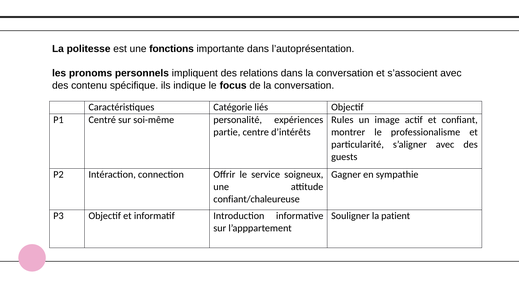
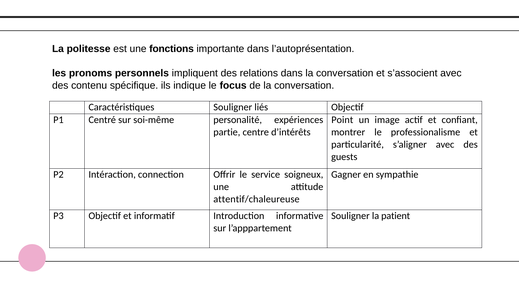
Caractéristiques Catégorie: Catégorie -> Souligner (233, 107)
Rules: Rules -> Point (342, 120)
confiant/chaleureuse: confiant/chaleureuse -> attentif/chaleureuse (256, 199)
